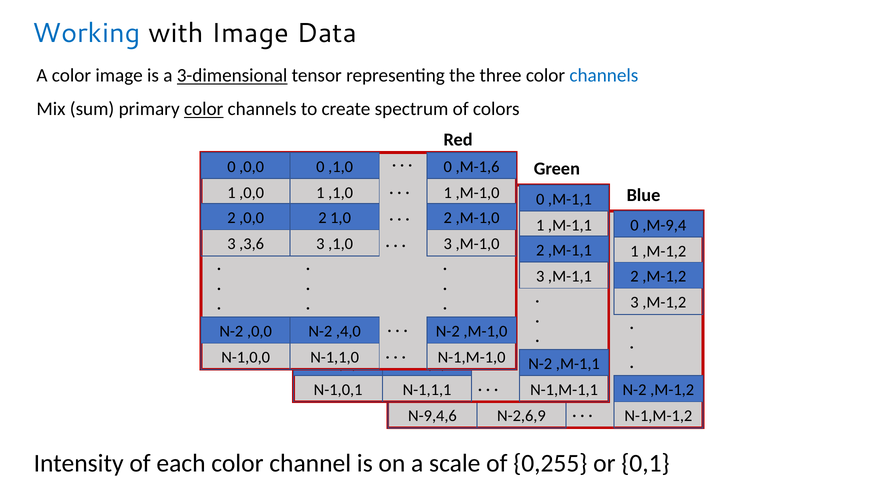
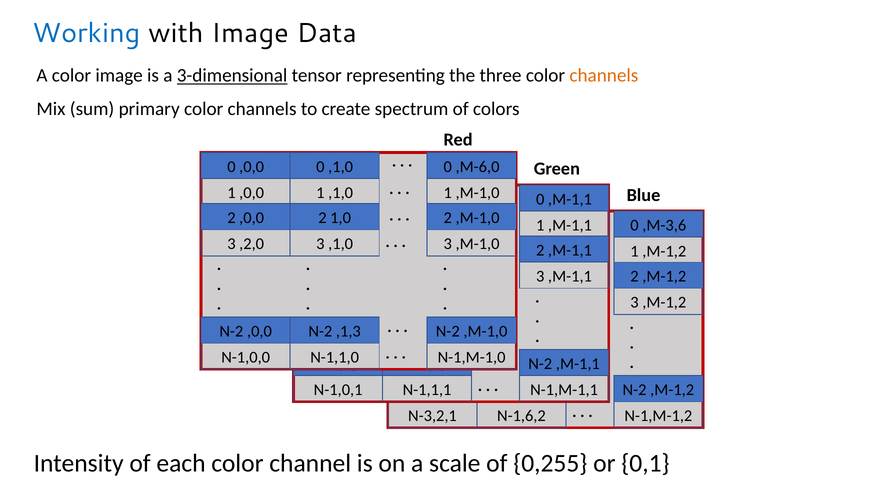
channels colour: blue -> orange (604, 76)
color underline: present -> none (204, 109)
,M-1,6: ,M-1,6 -> ,M-6,0 (477, 167)
,M-9,4: ,M-9,4 -> ,M-3,6 (664, 225)
,3,6: ,3,6 -> ,2,0 (252, 244)
,4,0: ,4,0 -> ,1,3 (348, 332)
N-9,4,6: N-9,4,6 -> N-3,2,1 (432, 416)
N-2,6,9: N-2,6,9 -> N-1,6,2 (521, 416)
